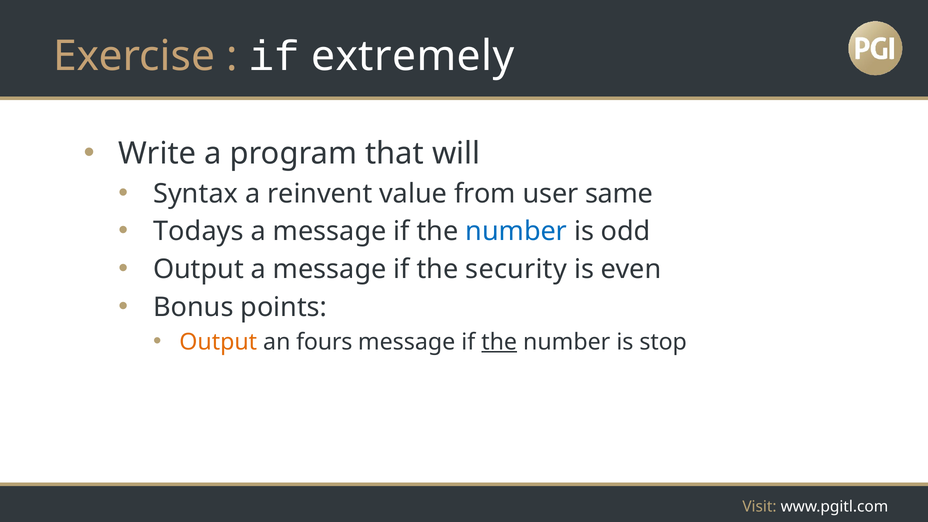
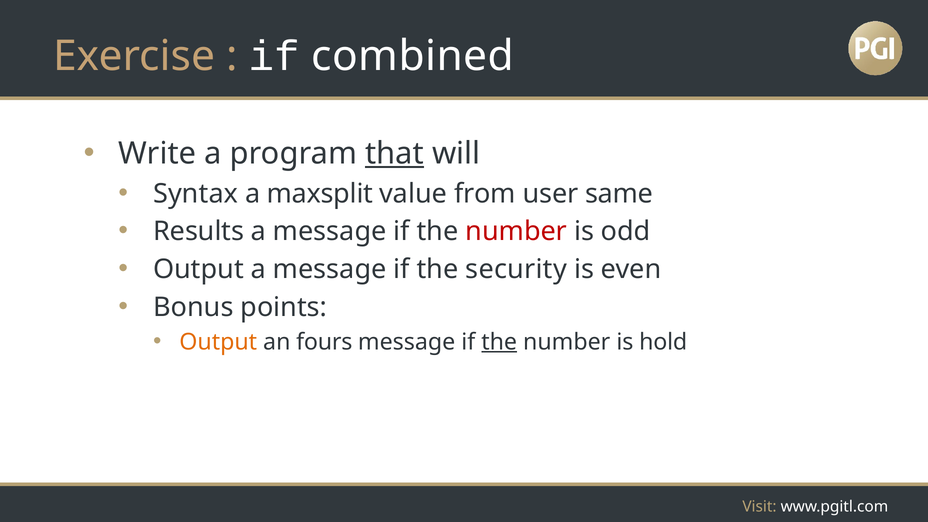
extremely: extremely -> combined (413, 56)
that underline: none -> present (395, 154)
reinvent: reinvent -> maxsplit (320, 194)
Todays: Todays -> Results (199, 232)
number colour: blue -> red (516, 232)
stop: stop -> hold (663, 342)
